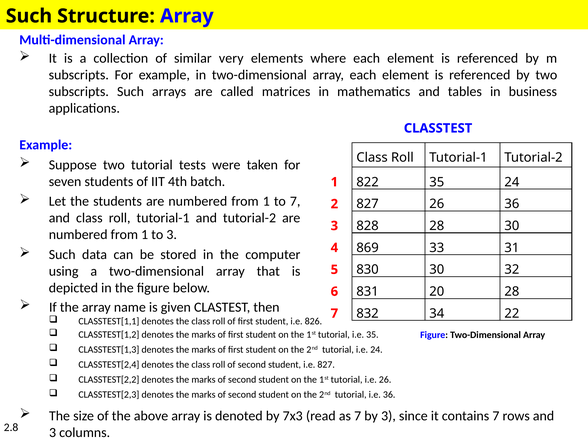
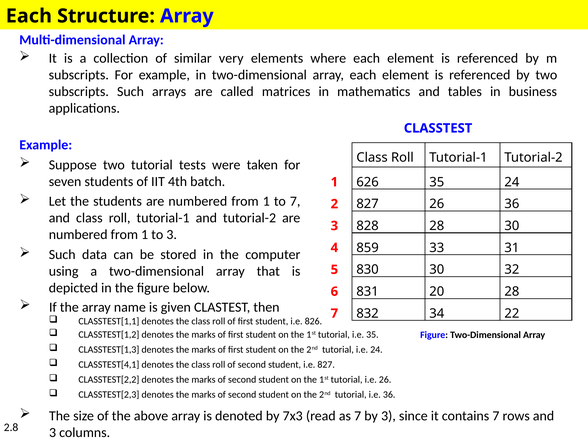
Such: Such -> Each (29, 16)
822: 822 -> 626 (368, 182)
869: 869 -> 859 (368, 248)
CLASSTEST[2,4: CLASSTEST[2,4 -> CLASSTEST[4,1 (109, 365)
